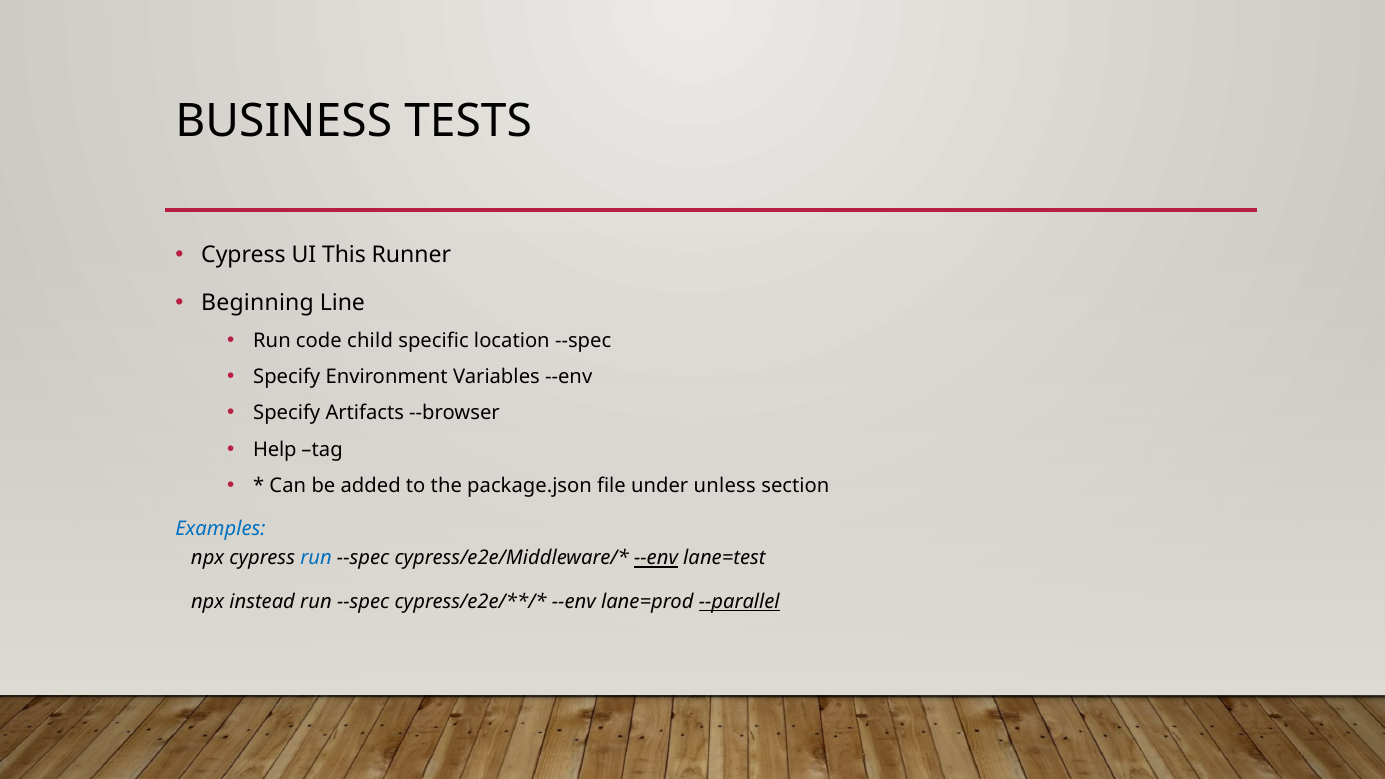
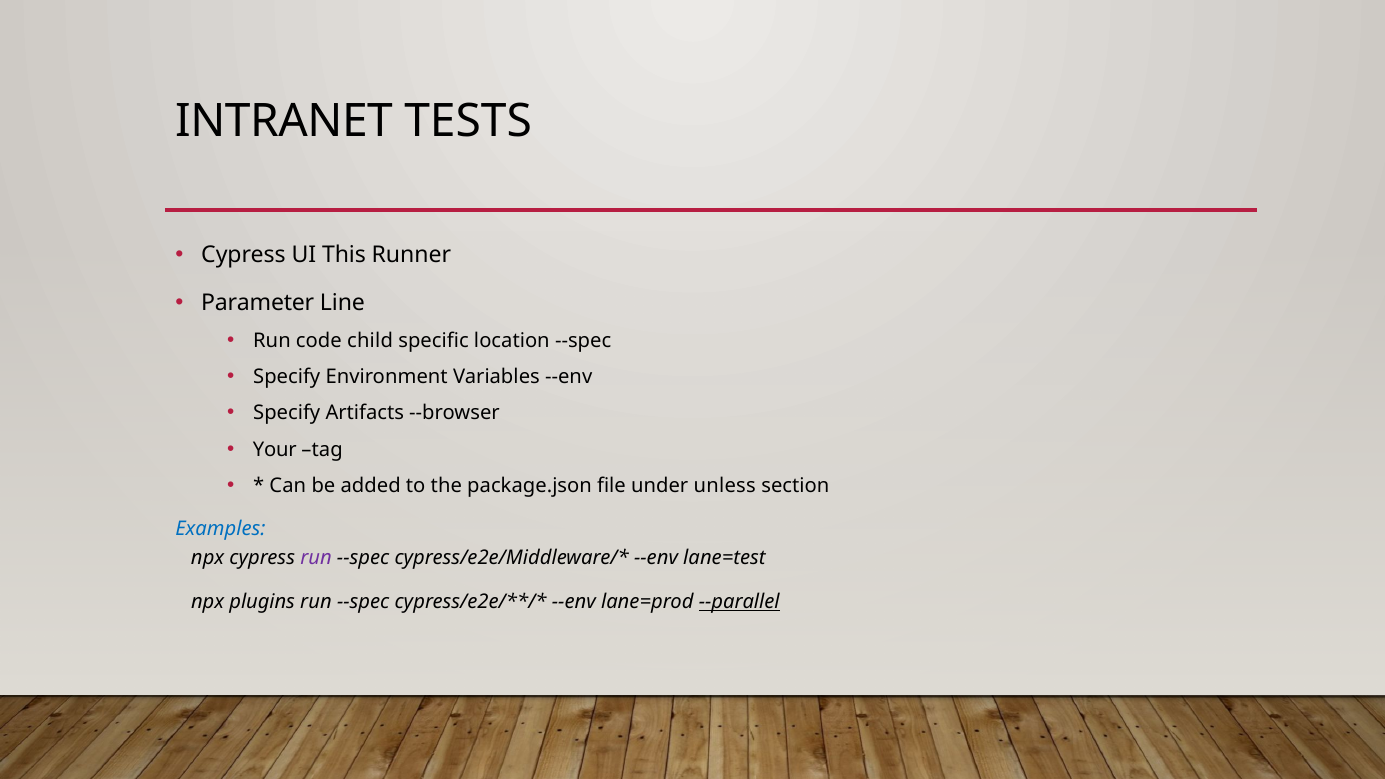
BUSINESS: BUSINESS -> INTRANET (284, 121)
Beginning: Beginning -> Parameter (258, 303)
Help: Help -> Your (275, 449)
run colour: blue -> purple (316, 558)
--env underline: present -> none (656, 558)
instead: instead -> plugins (262, 602)
